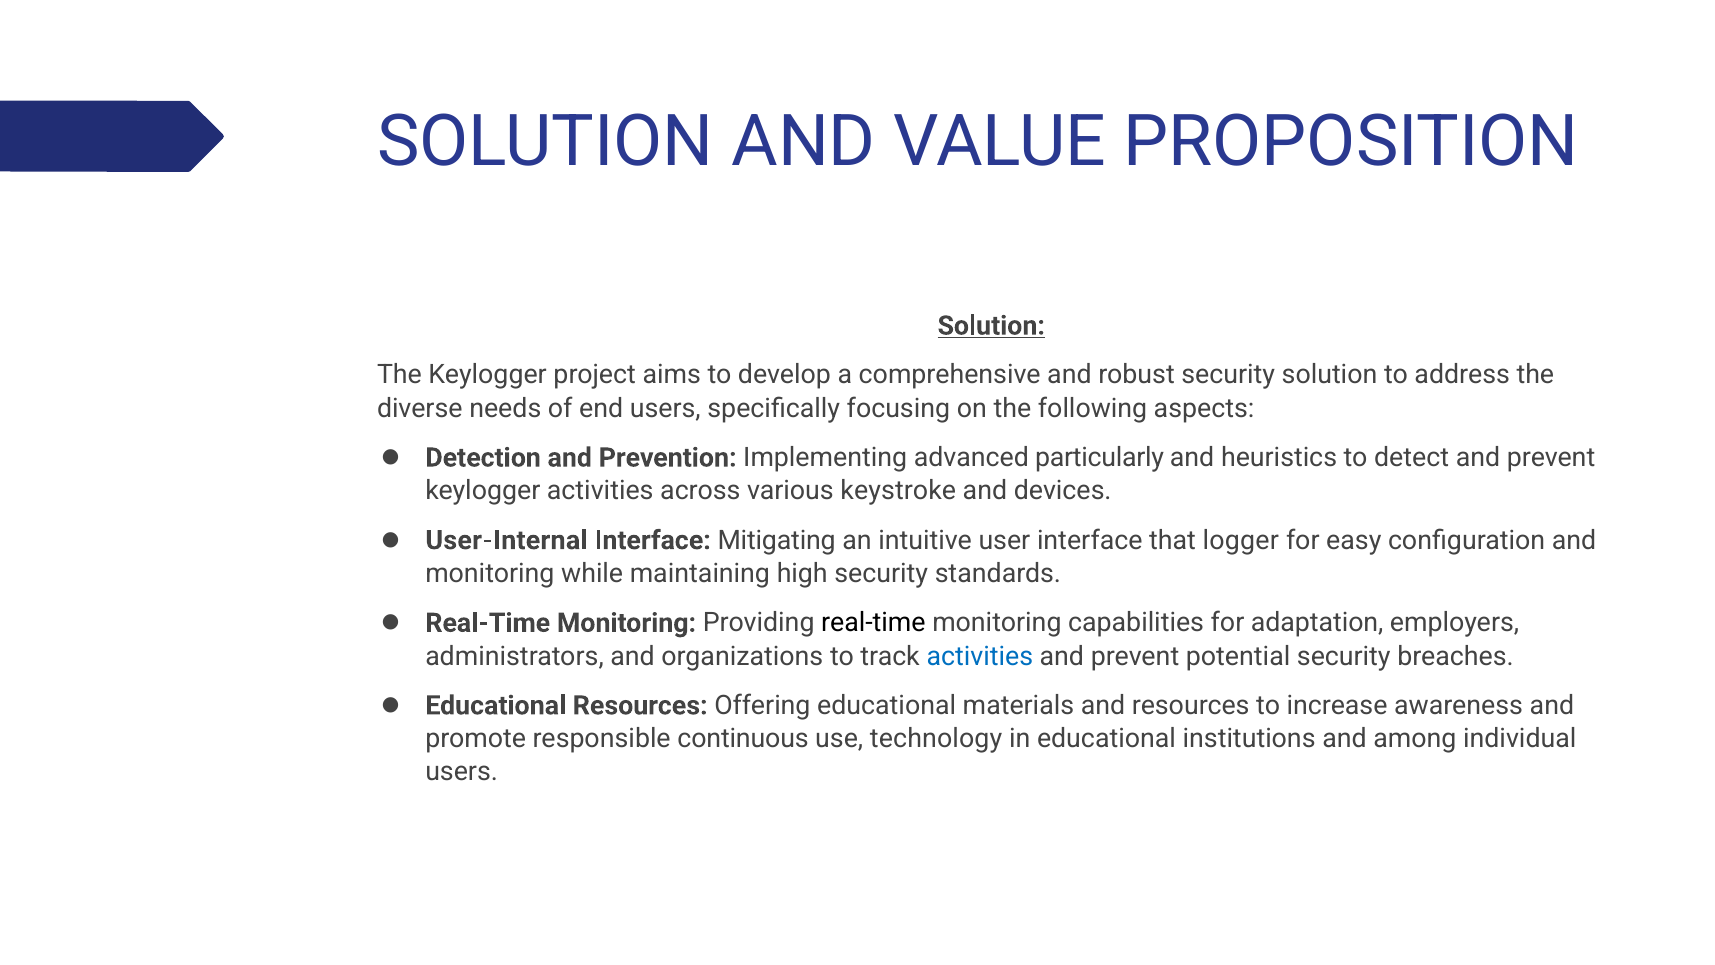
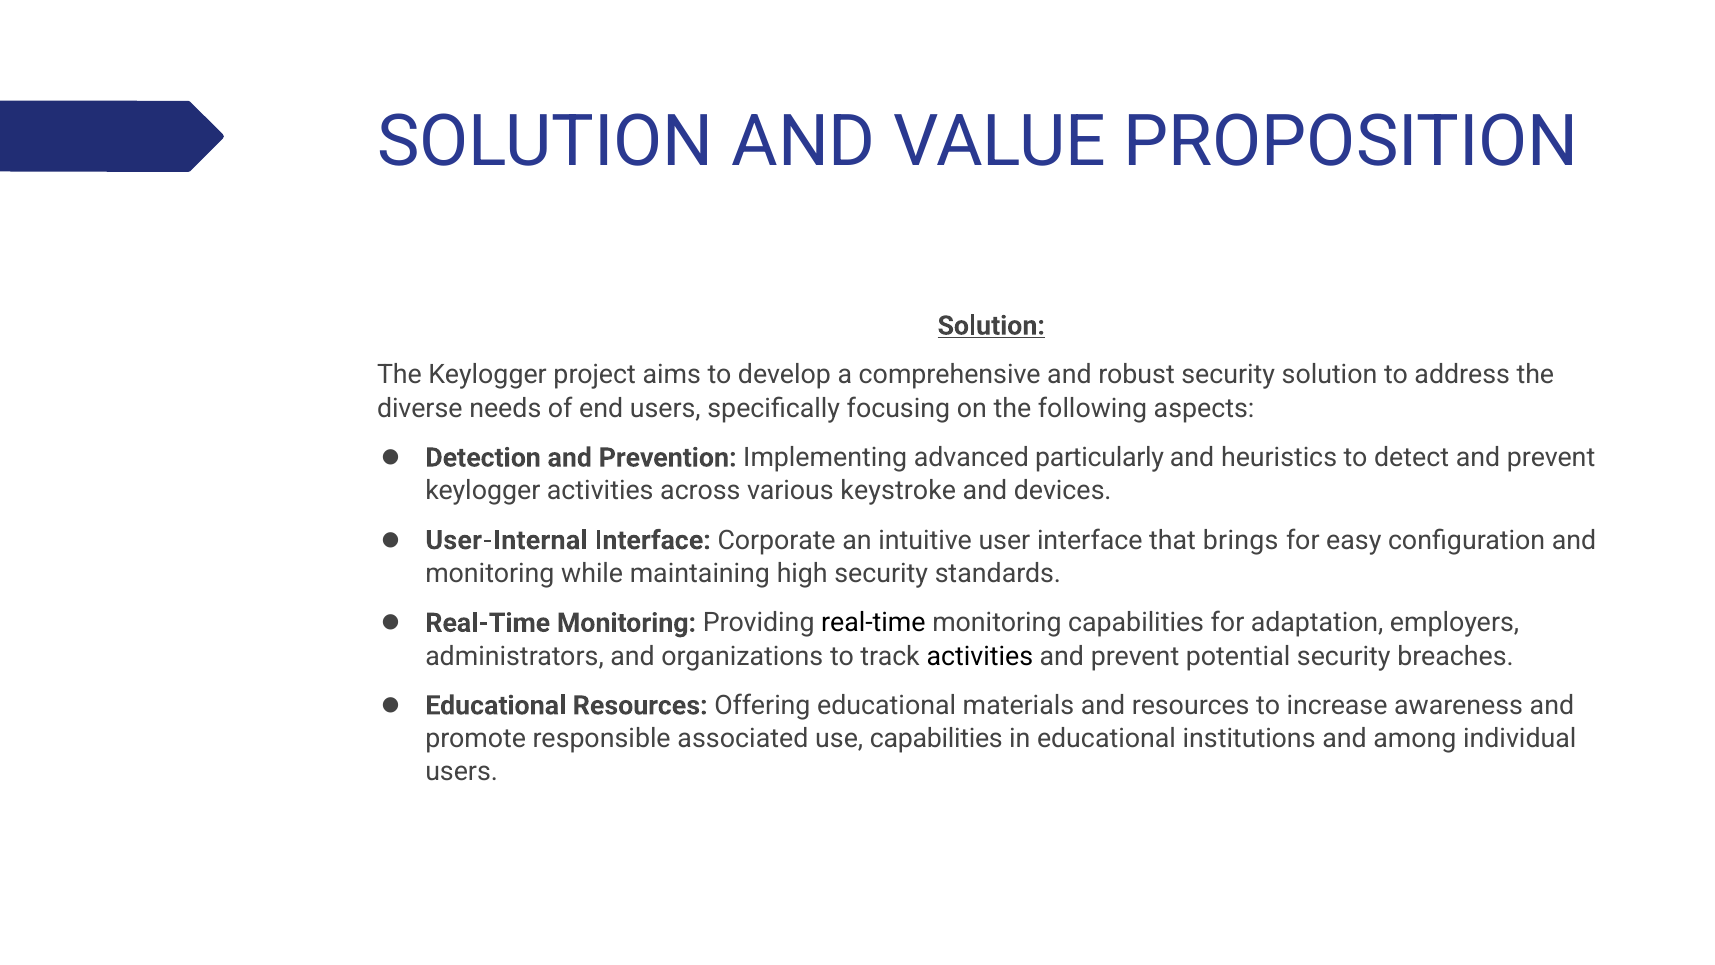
Mitigating: Mitigating -> Corporate (777, 540)
logger: logger -> brings (1241, 540)
activities colour: blue -> black (980, 656)
continuous: continuous -> associated (743, 739)
use technology: technology -> capabilities (936, 739)
